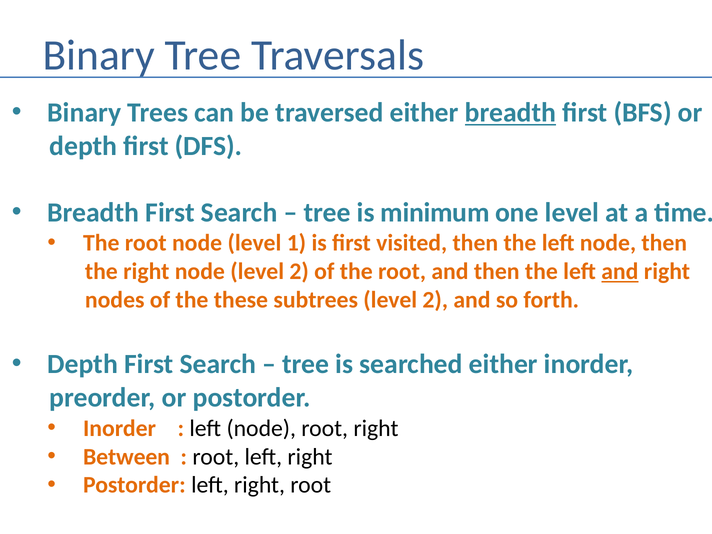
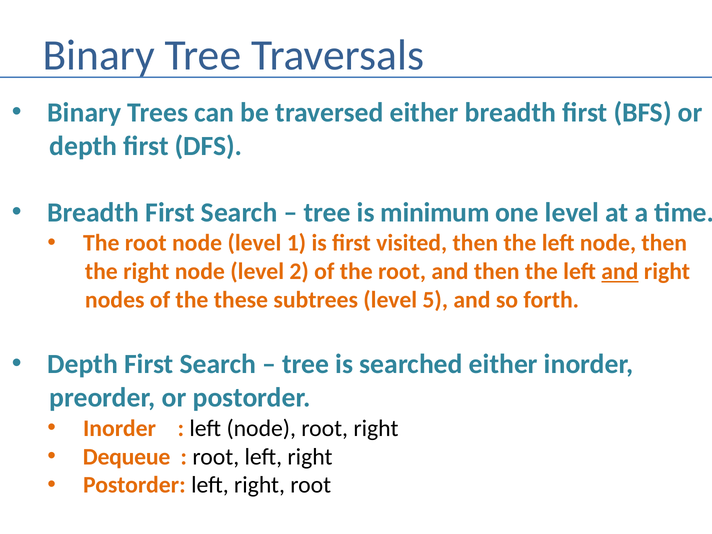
breadth underline: present -> none (510, 113)
subtrees level 2: 2 -> 5 (435, 300)
Between: Between -> Dequeue (127, 457)
